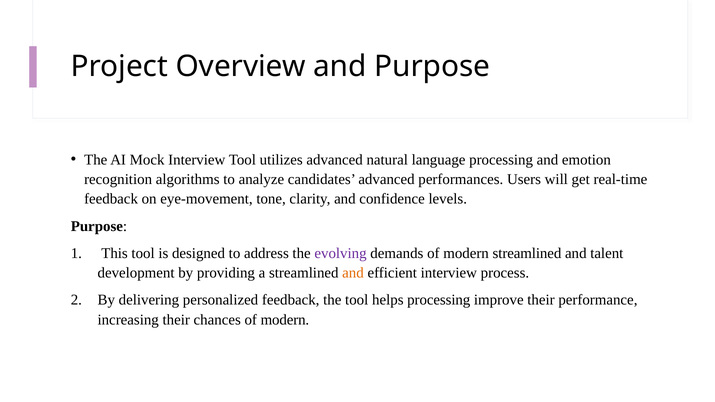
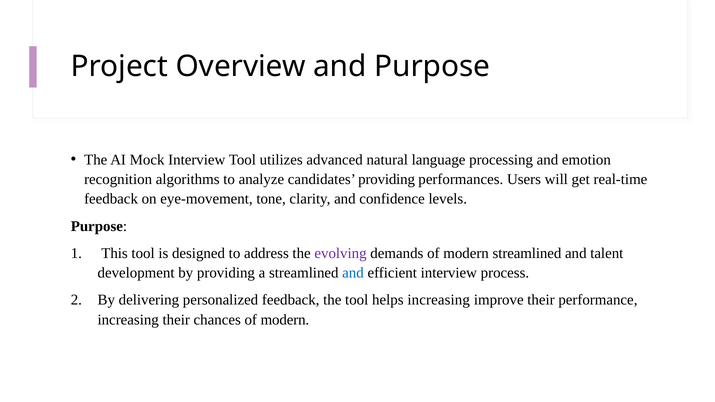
candidates advanced: advanced -> providing (387, 179)
and colour: orange -> blue (353, 273)
helps processing: processing -> increasing (439, 300)
